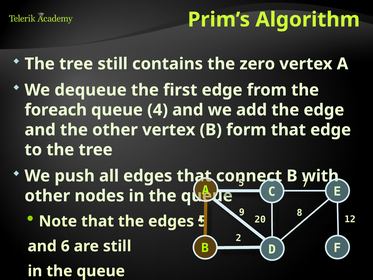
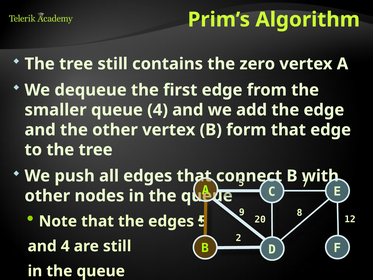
foreach: foreach -> smaller (56, 110)
and 6: 6 -> 4 (65, 246)
